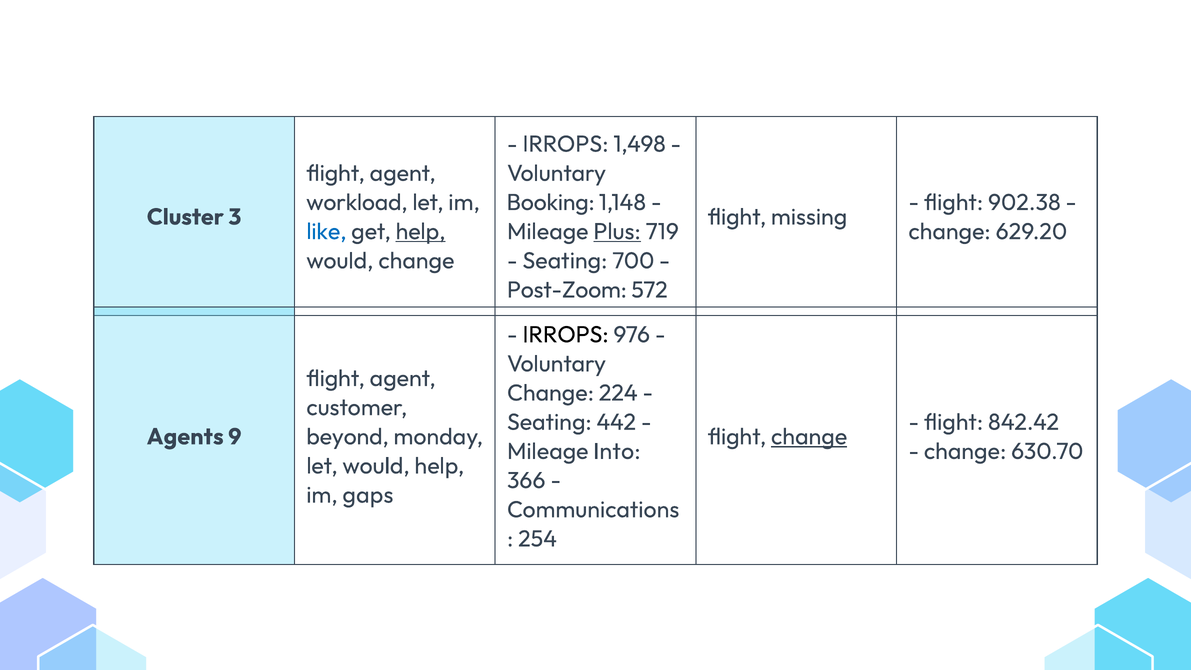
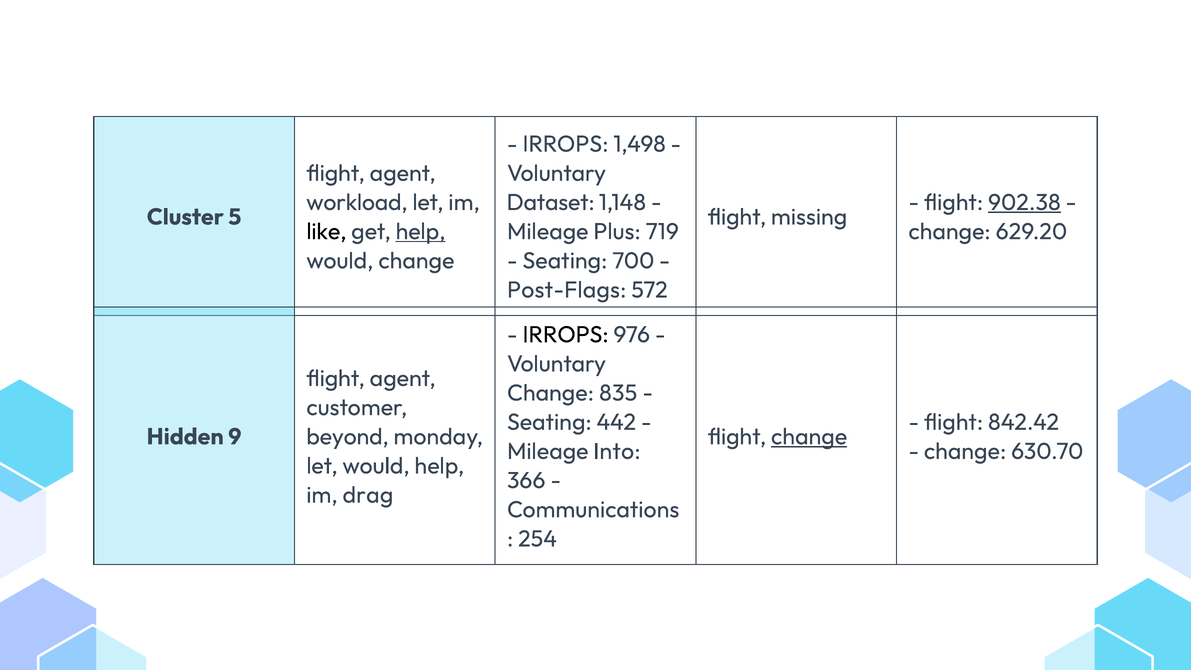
Booking: Booking -> Dataset (551, 202)
902.38 underline: none -> present (1024, 202)
3: 3 -> 5 (235, 217)
like colour: blue -> black (326, 232)
Plus underline: present -> none (617, 232)
Post-Zoom: Post-Zoom -> Post-Flags (567, 290)
224: 224 -> 835 (618, 393)
Agents: Agents -> Hidden (185, 437)
gaps: gaps -> drag (368, 495)
